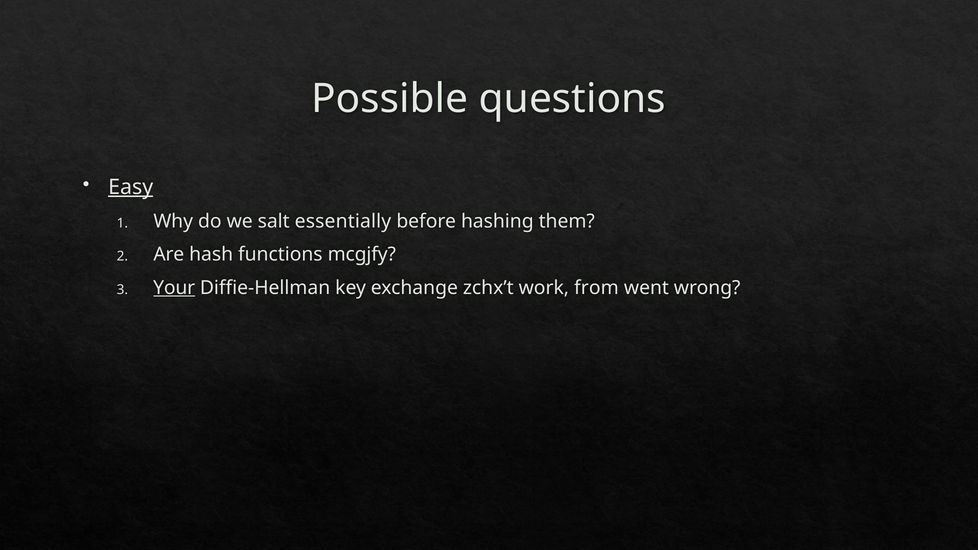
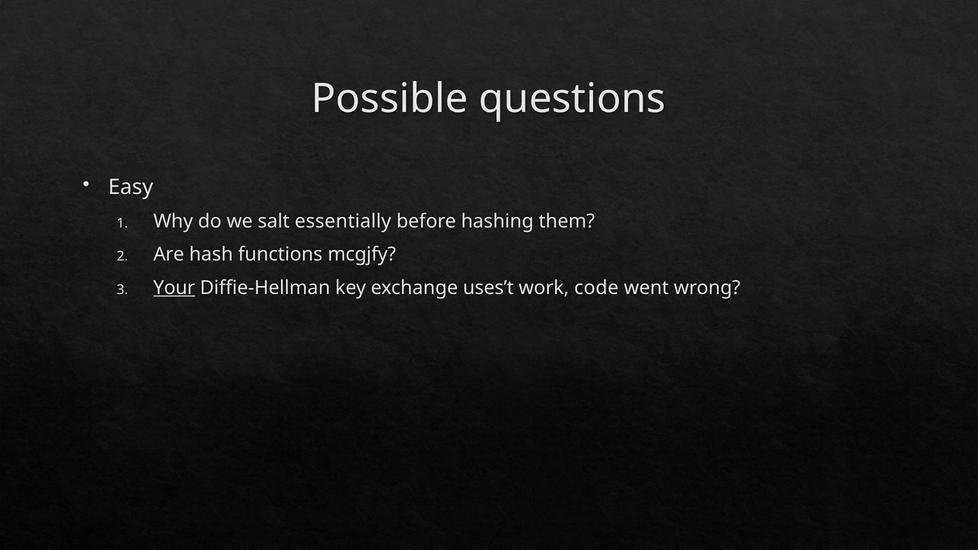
Easy underline: present -> none (131, 187)
zchx’t: zchx’t -> uses’t (488, 288)
from: from -> code (596, 288)
